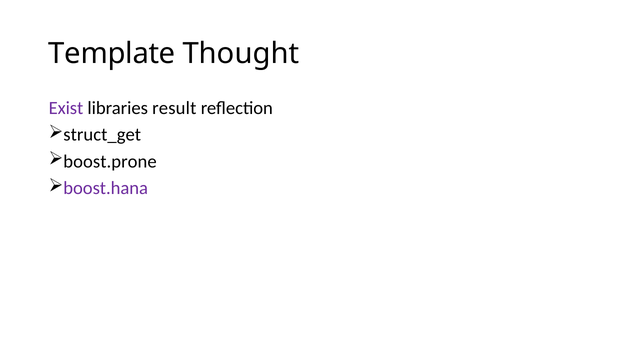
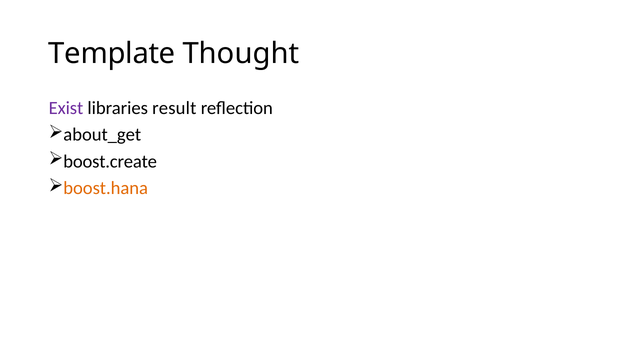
struct_get: struct_get -> about_get (102, 135)
boost.prone: boost.prone -> boost.create (110, 161)
boost.hana colour: purple -> orange (106, 188)
